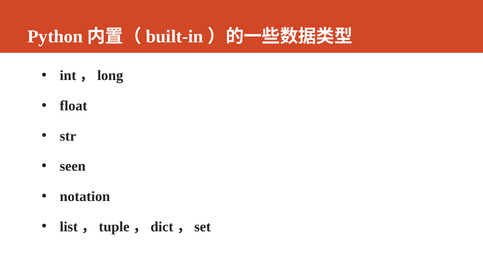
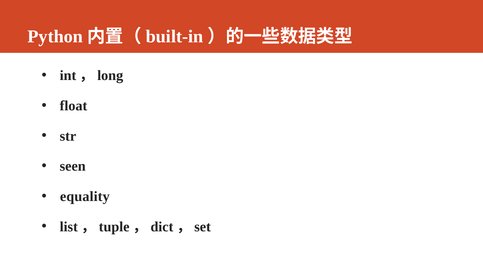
notation: notation -> equality (85, 196)
